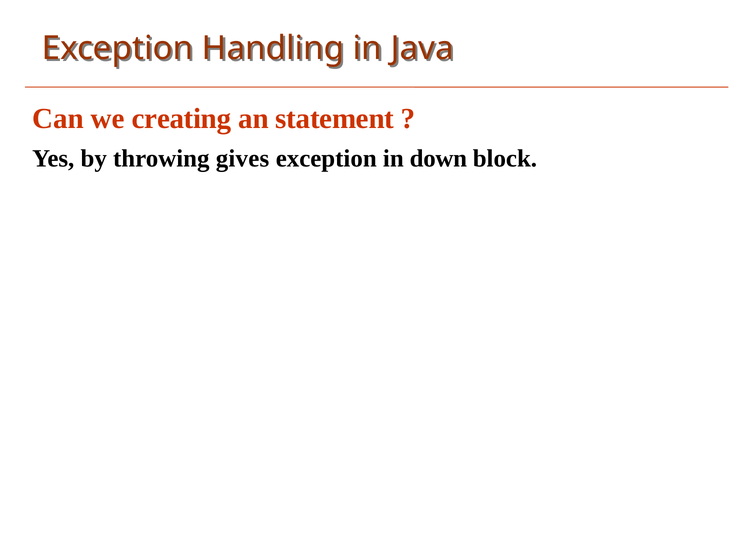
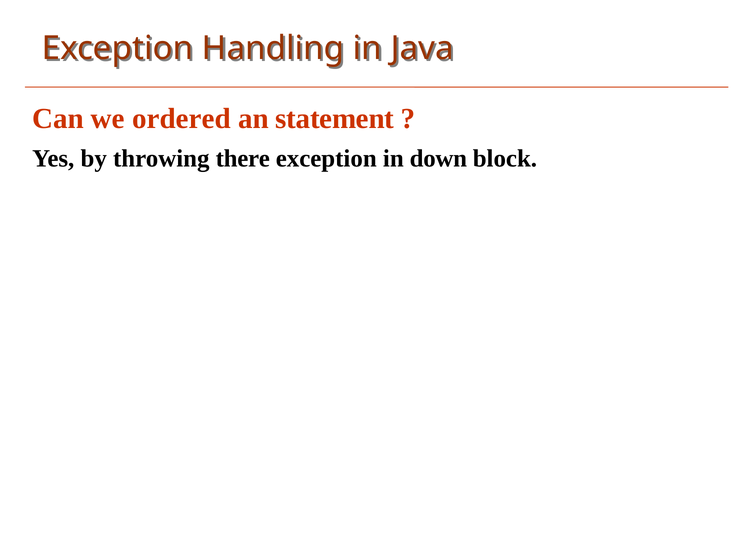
creating: creating -> ordered (181, 119)
gives: gives -> there (243, 158)
